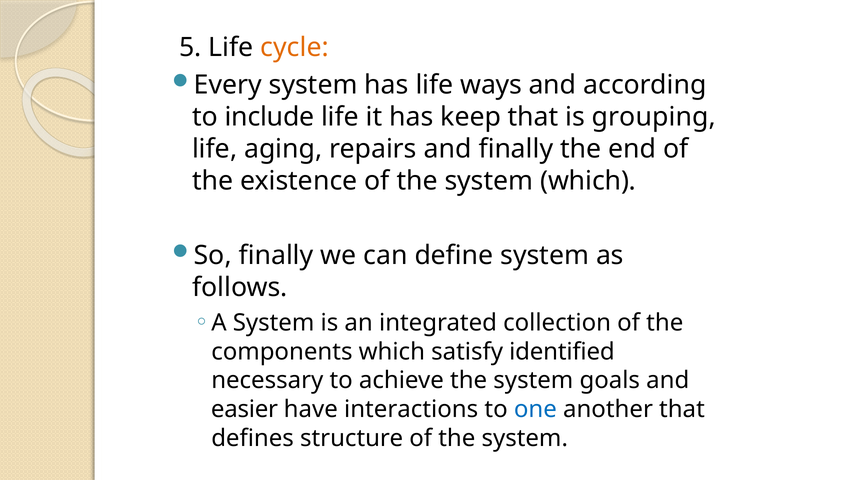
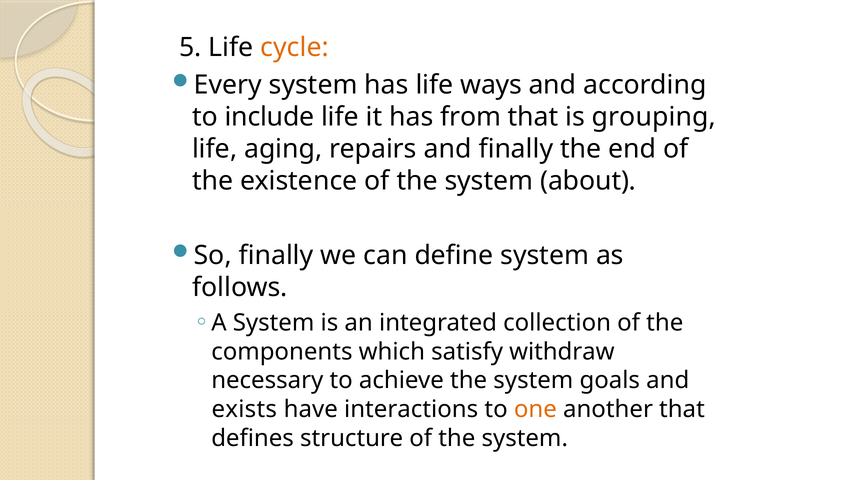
keep: keep -> from (471, 117)
system which: which -> about (588, 181)
identified: identified -> withdraw (562, 352)
easier: easier -> exists (244, 410)
one colour: blue -> orange (535, 410)
